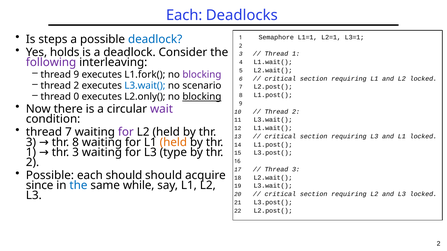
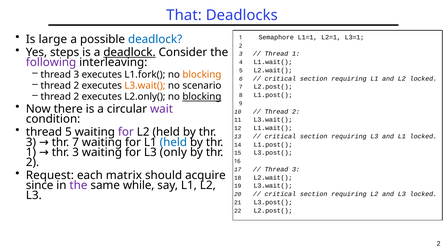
Each: Each -> That (184, 15)
steps: steps -> large (53, 39)
holds: holds -> steps (65, 53)
deadlock underline: none -> present (129, 53)
9: 9 -> 3 (76, 75)
blocking colour: purple -> orange (202, 75)
L3.wait( colour: blue -> orange (145, 86)
0: 0 -> 2 (76, 97)
thread 7: 7 -> 5 (68, 132)
thr 8: 8 -> 7 (76, 142)
held colour: orange -> blue (173, 142)
type: type -> only (173, 152)
Possible: Possible -> Request (50, 176)
each should: should -> matrix (124, 176)
the colour: blue -> purple (78, 186)
